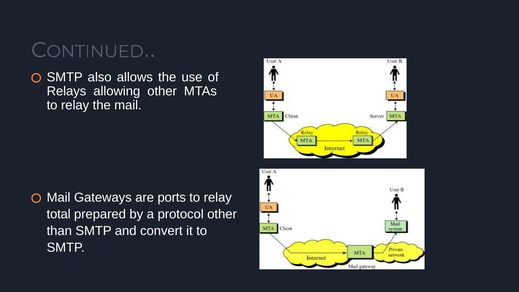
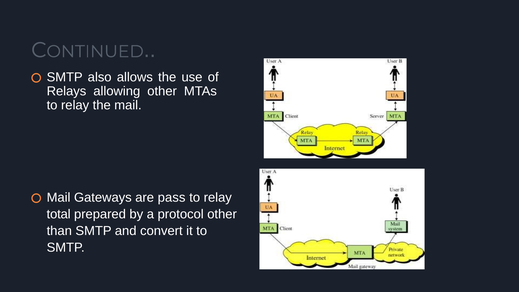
ports: ports -> pass (172, 198)
